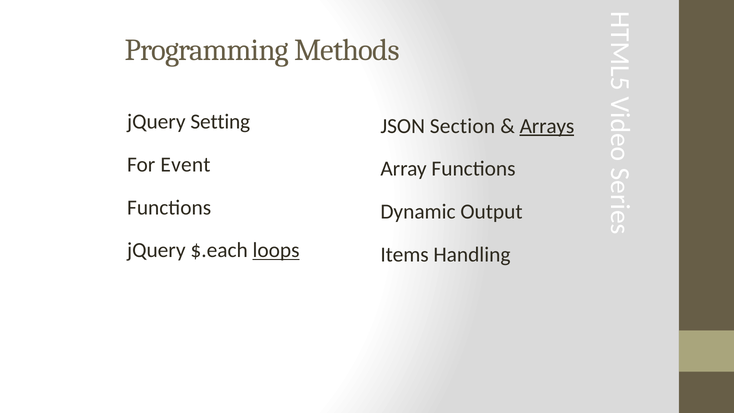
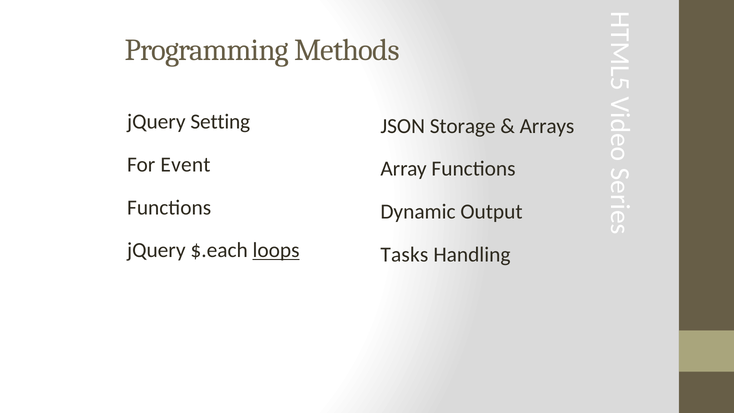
Section: Section -> Storage (463, 126)
Arrays underline: present -> none (547, 126)
Items: Items -> Tasks (404, 255)
